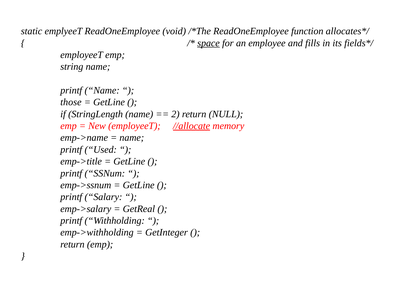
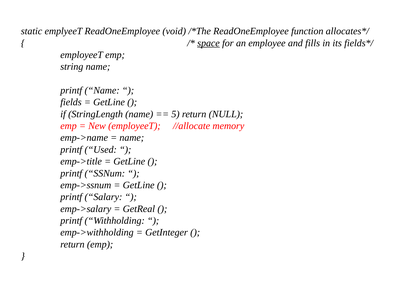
those: those -> fields (71, 102)
2: 2 -> 5 (175, 114)
//allocate underline: present -> none (192, 126)
